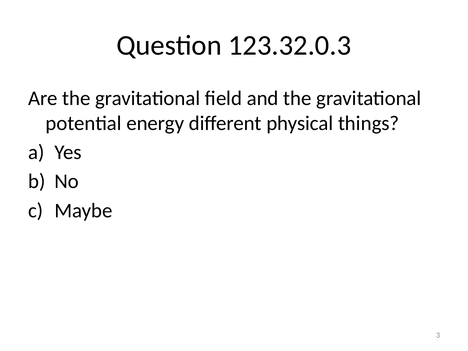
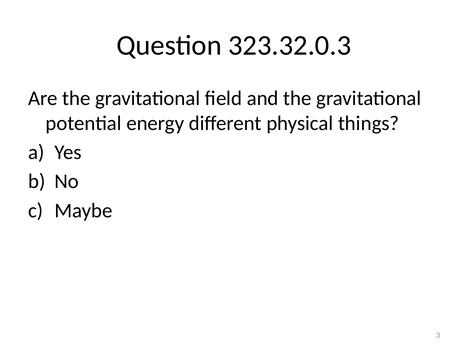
123.32.0.3: 123.32.0.3 -> 323.32.0.3 (290, 45)
